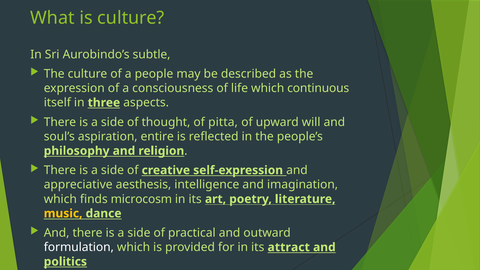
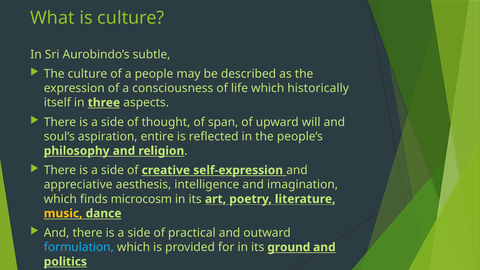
continuous: continuous -> historically (318, 88)
pitta: pitta -> span (223, 122)
formulation colour: white -> light blue (79, 247)
attract: attract -> ground (289, 247)
